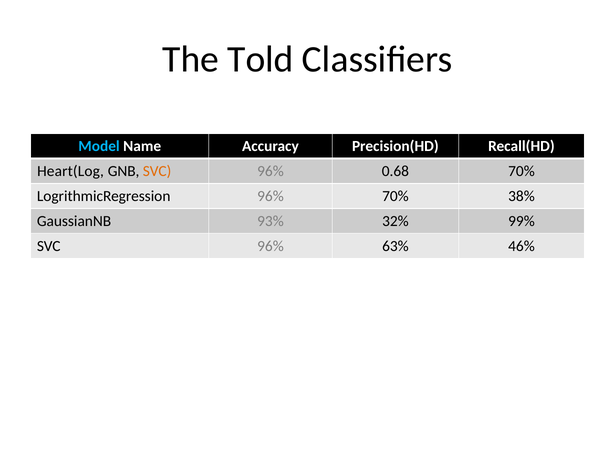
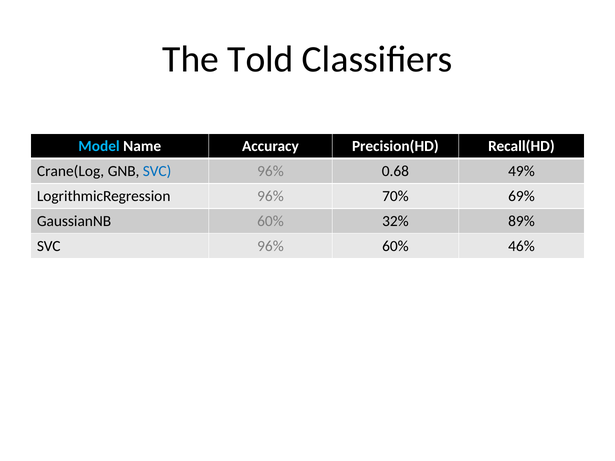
Heart(Log: Heart(Log -> Crane(Log (71, 171)
SVC colour: orange -> blue (157, 171)
0.68 70%: 70% -> 49% (521, 171)
38%: 38% -> 69% (521, 196)
GaussianNB 93%: 93% -> 60% (270, 221)
99%: 99% -> 89% (521, 221)
96% 63%: 63% -> 60% (395, 246)
